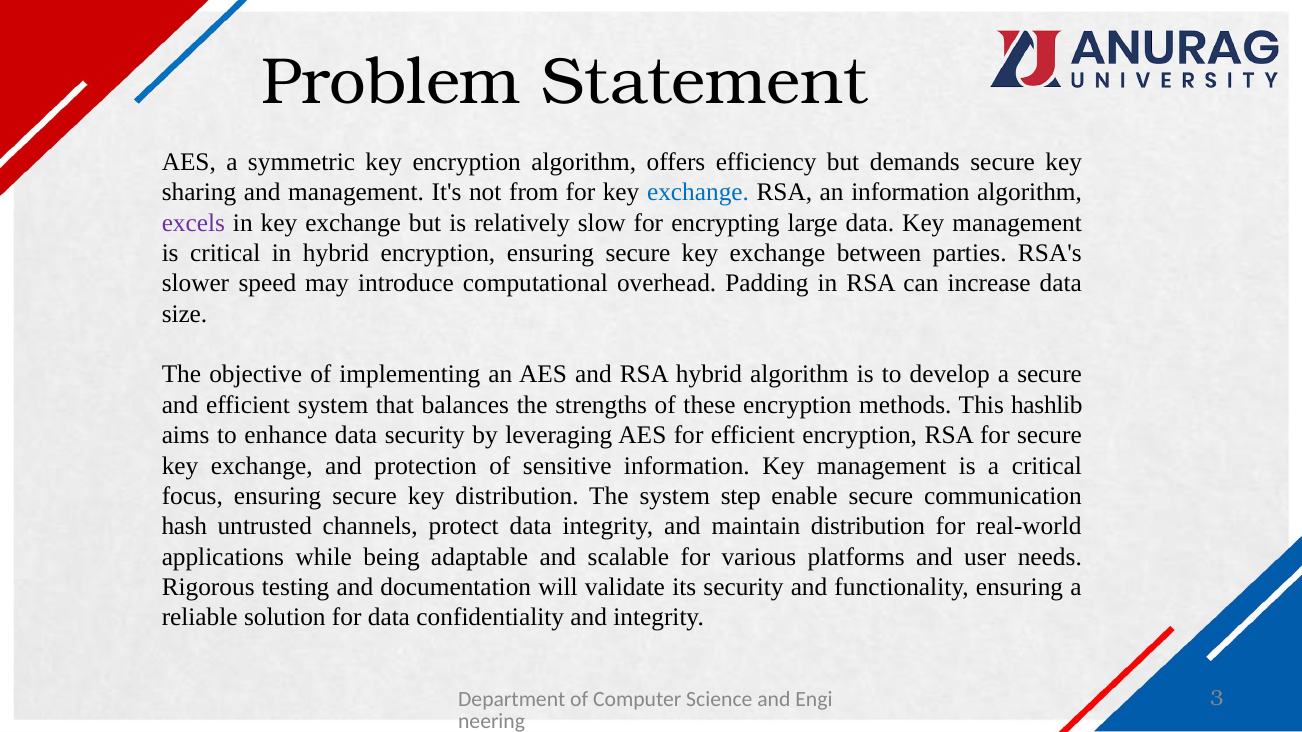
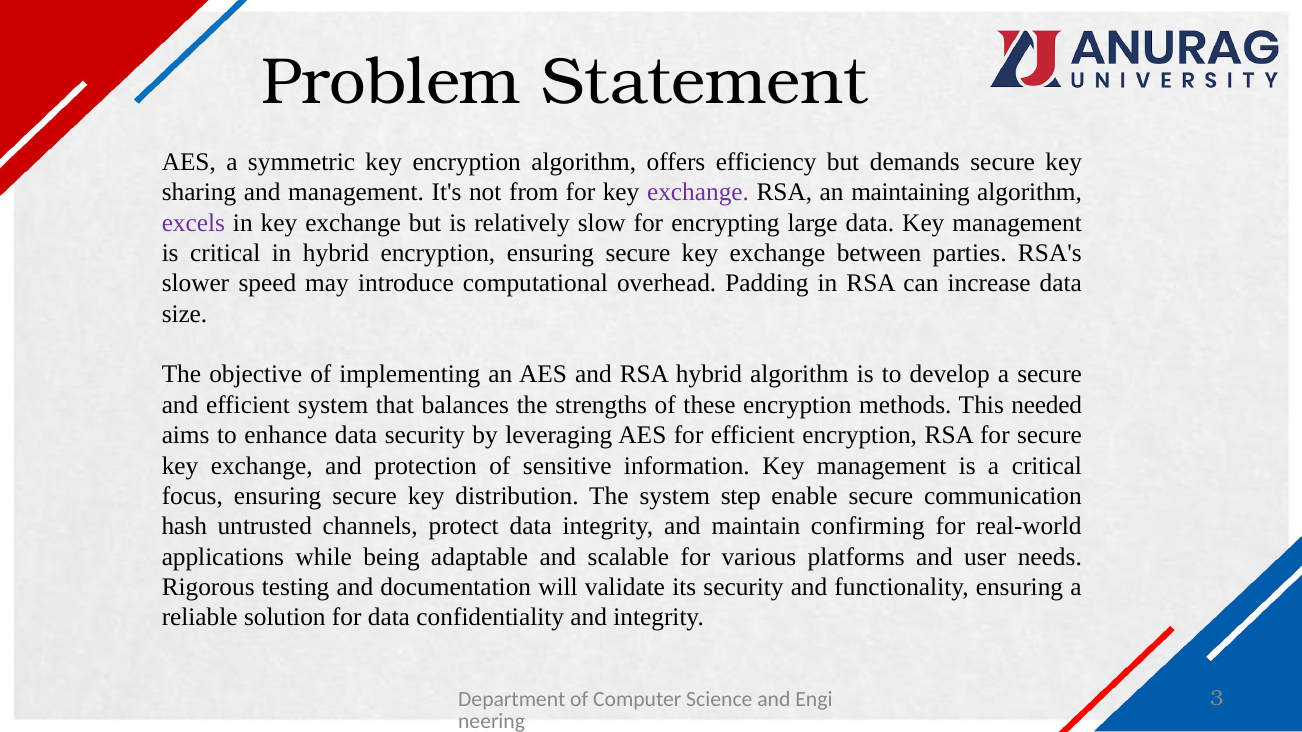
exchange colour: blue -> purple (698, 192)
an information: information -> maintaining (911, 192)
hashlib: hashlib -> needed (1047, 405)
maintain distribution: distribution -> confirming (868, 527)
